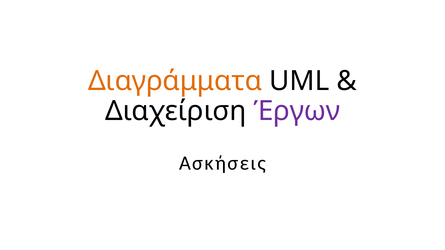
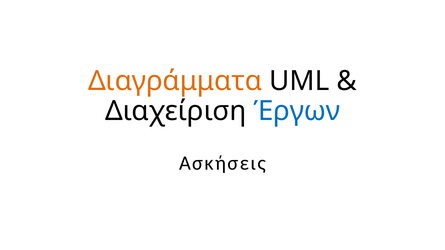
Έργων colour: purple -> blue (297, 111)
